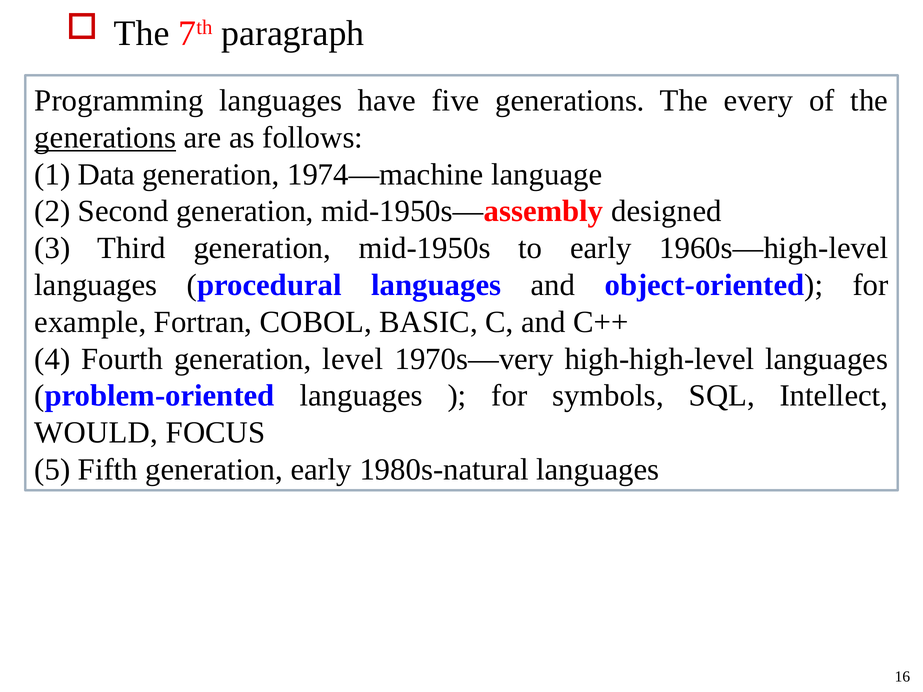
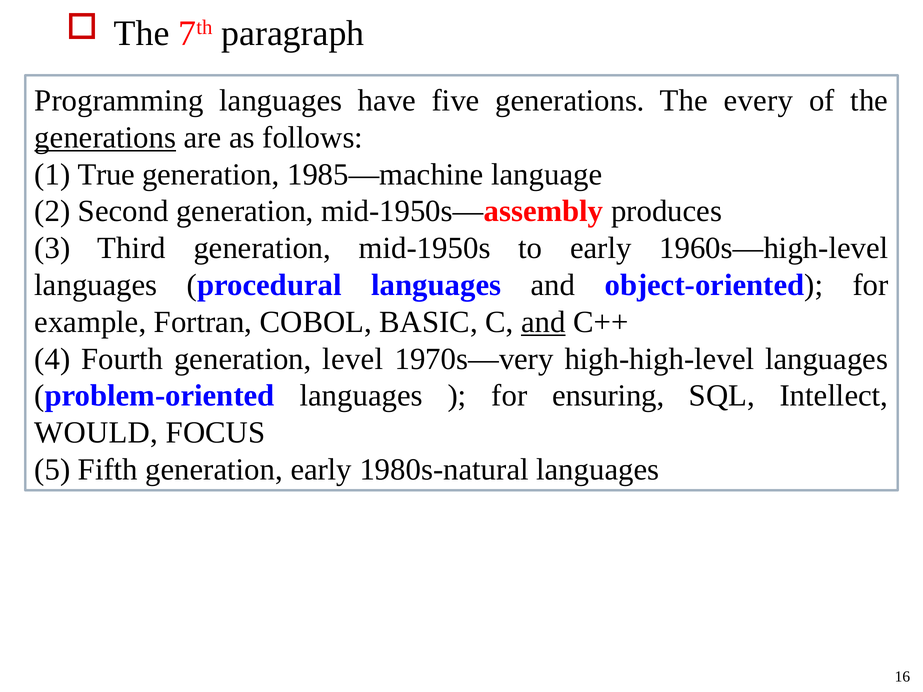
Data: Data -> True (106, 174)
1974—machine: 1974—machine -> 1985—machine (385, 174)
designed: designed -> produces (667, 211)
and underline: none -> present (543, 322)
symbols: symbols -> ensuring (608, 396)
